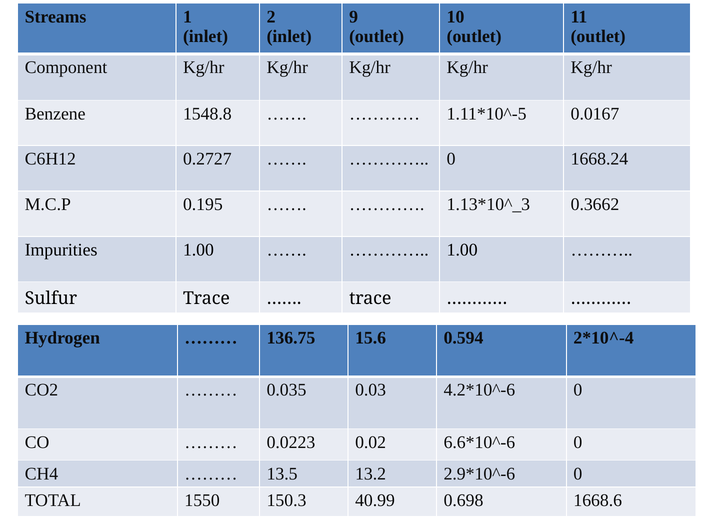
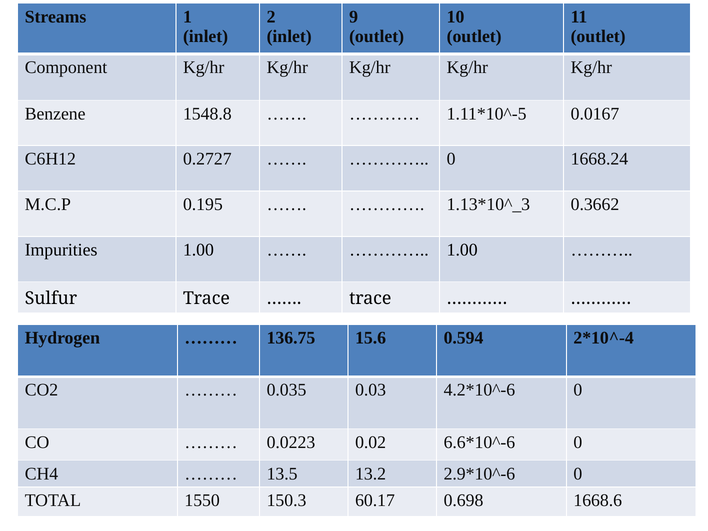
40.99: 40.99 -> 60.17 (375, 500)
